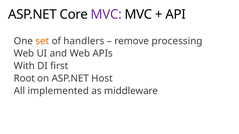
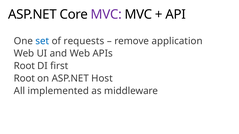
set colour: orange -> blue (42, 41)
handlers: handlers -> requests (84, 41)
processing: processing -> application (177, 41)
With: With -> Root (24, 66)
